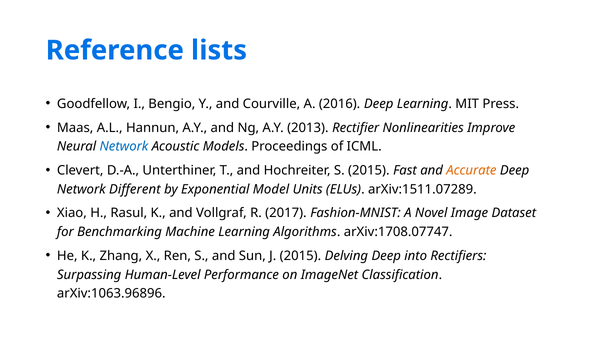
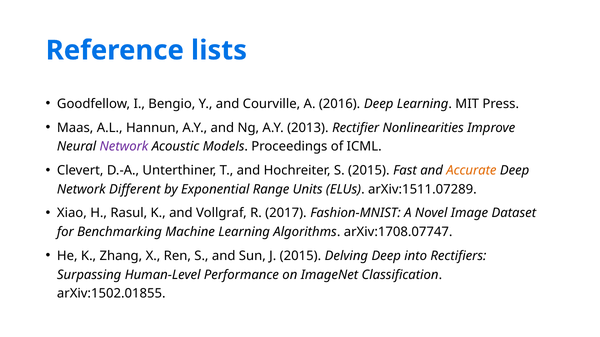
Network colour: blue -> purple (124, 147)
Model: Model -> Range (271, 190)
arXiv:1063.96896: arXiv:1063.96896 -> arXiv:1502.01855 (111, 294)
